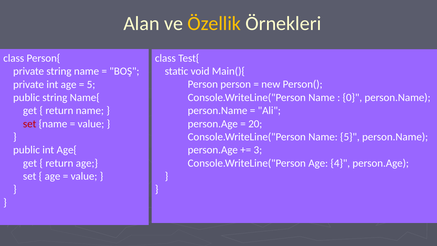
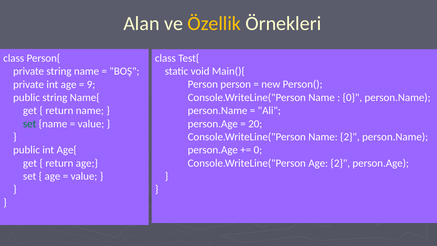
5: 5 -> 9 (91, 84)
set colour: red -> green (30, 124)
Name 5: 5 -> 2 (350, 137)
3: 3 -> 0 (258, 150)
Age 4: 4 -> 2 (340, 163)
